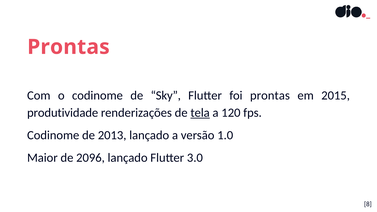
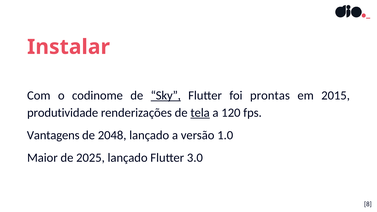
Prontas: Prontas -> Instalar (69, 47)
Sky underline: none -> present (166, 95)
Codinome: Codinome -> Vantagens (53, 135)
2013: 2013 -> 2048 (112, 135)
2096: 2096 -> 2025 (90, 158)
